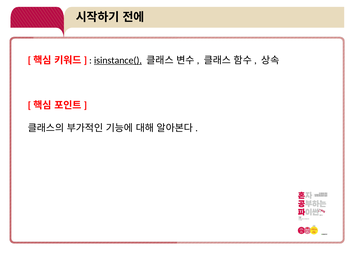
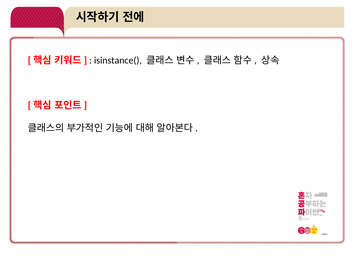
isinstance( underline: present -> none (118, 60)
